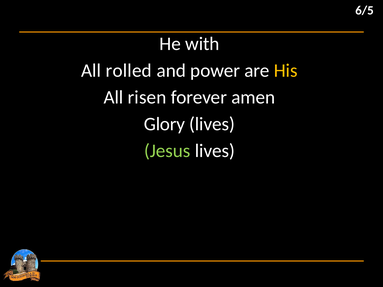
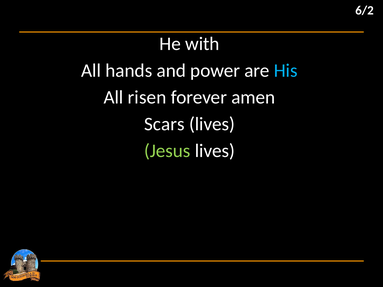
6/5: 6/5 -> 6/2 (364, 10)
rolled: rolled -> hands (129, 71)
His colour: yellow -> light blue (286, 71)
Glory: Glory -> Scars (164, 124)
